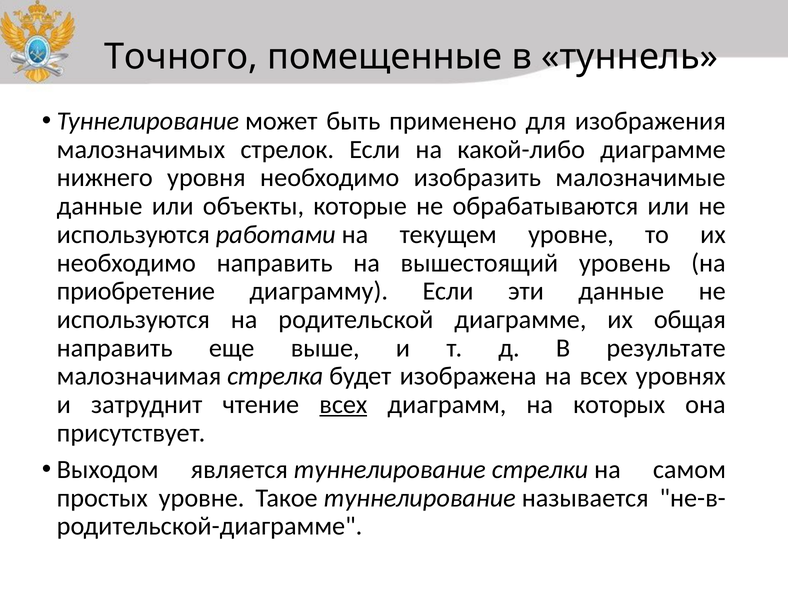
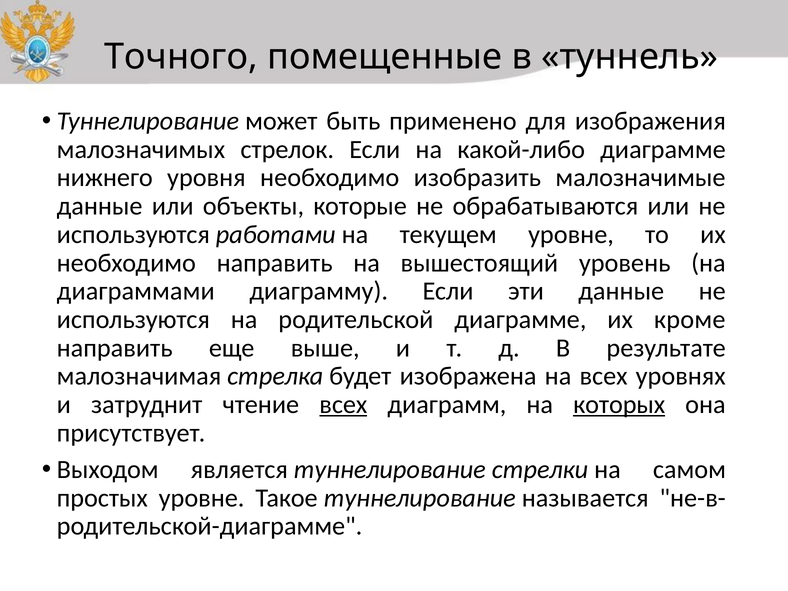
приобретение: приобретение -> диаграммами (136, 291)
общая: общая -> кроме (690, 320)
которых underline: none -> present (619, 405)
